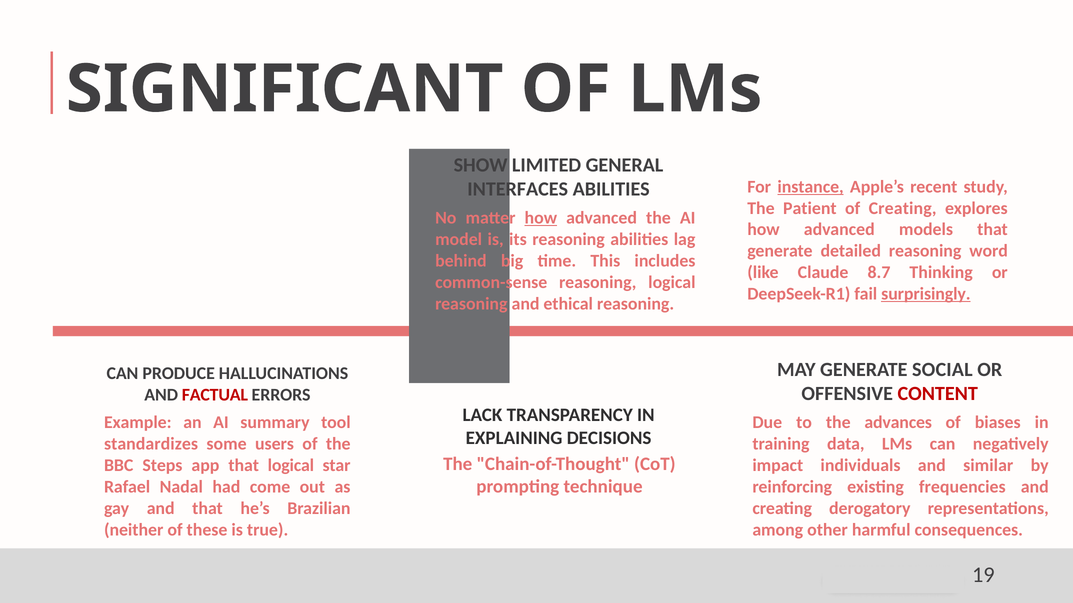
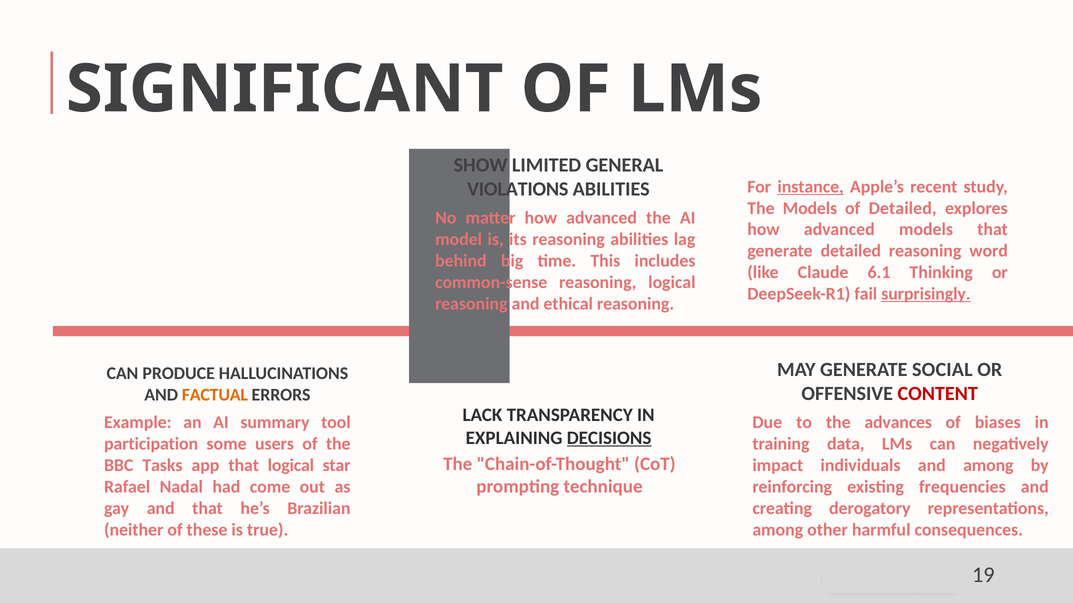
INTERFACES: INTERFACES -> VIOLATIONS (518, 189)
The Patient: Patient -> Models (810, 208)
of Creating: Creating -> Detailed (903, 208)
how underline: present -> none (541, 218)
8.7: 8.7 -> 6.1 (879, 273)
FACTUAL colour: red -> orange (215, 395)
DECISIONS underline: none -> present (609, 438)
standardizes: standardizes -> participation (151, 444)
Steps: Steps -> Tasks (162, 466)
and similar: similar -> among (988, 466)
